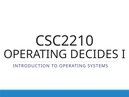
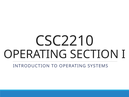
DECIDES: DECIDES -> SECTION (94, 54)
